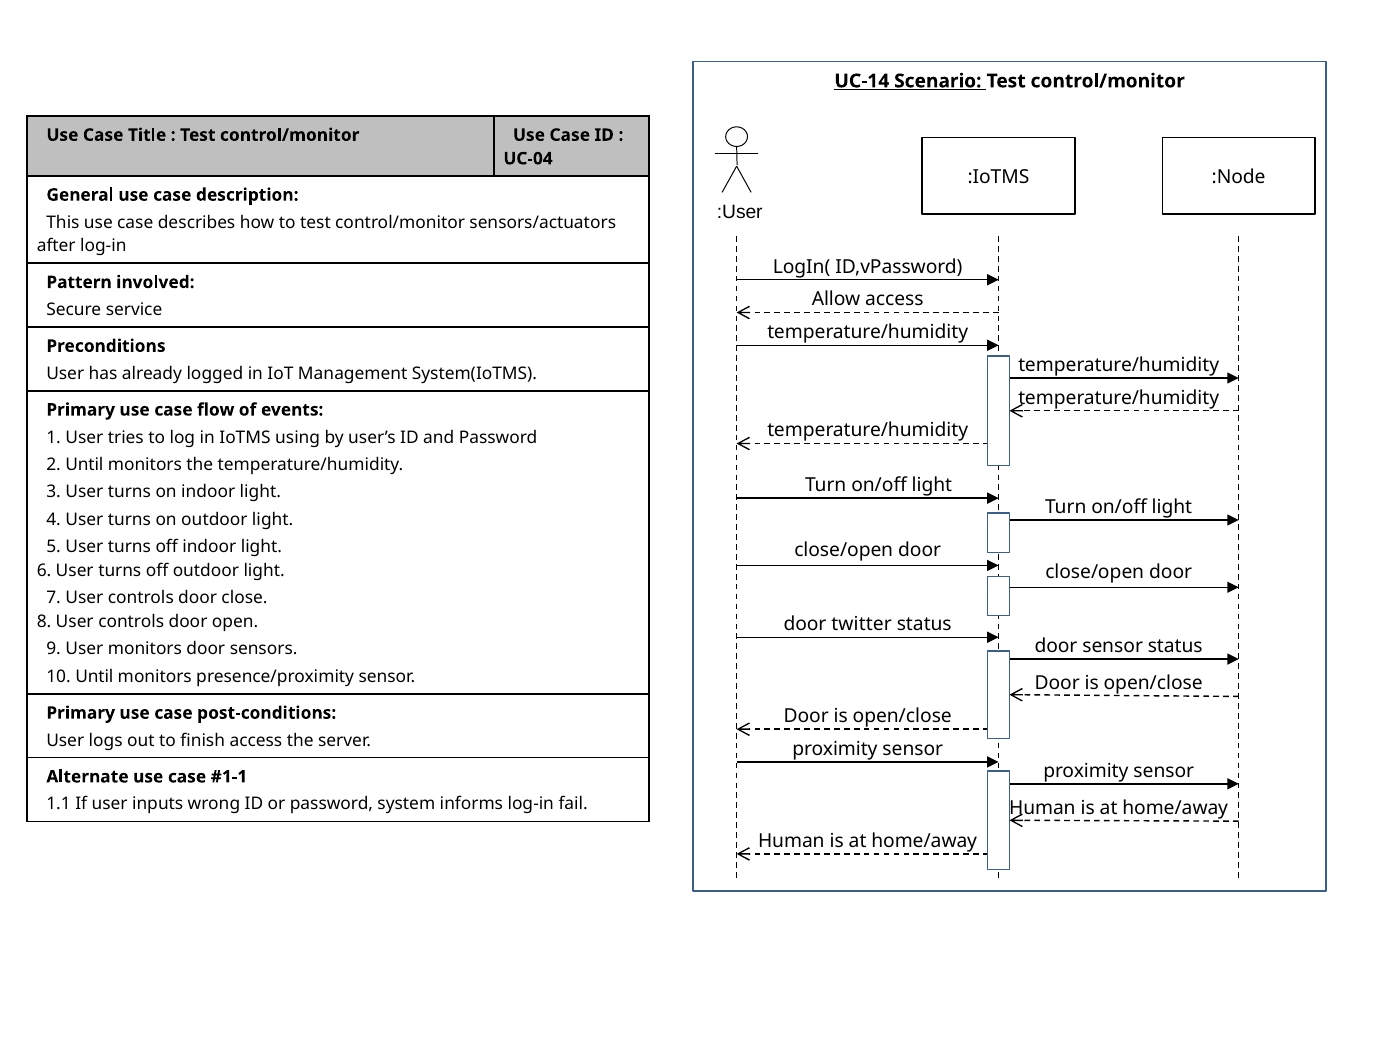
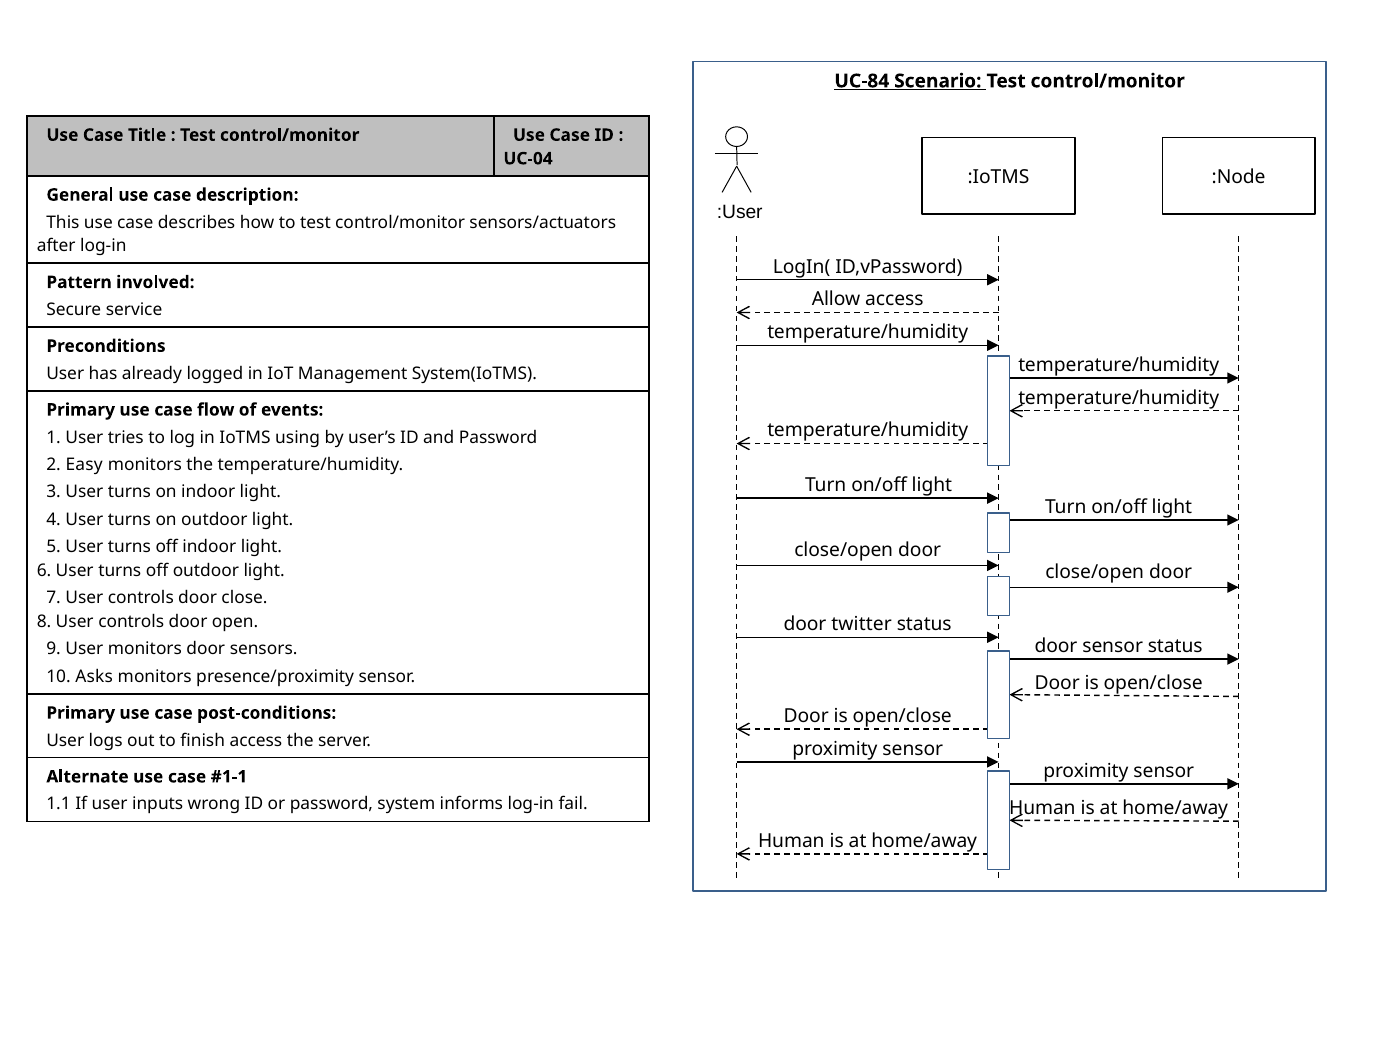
UC-14: UC-14 -> UC-84 (862, 81)
2 Until: Until -> Easy (84, 465)
10 Until: Until -> Asks (94, 676)
